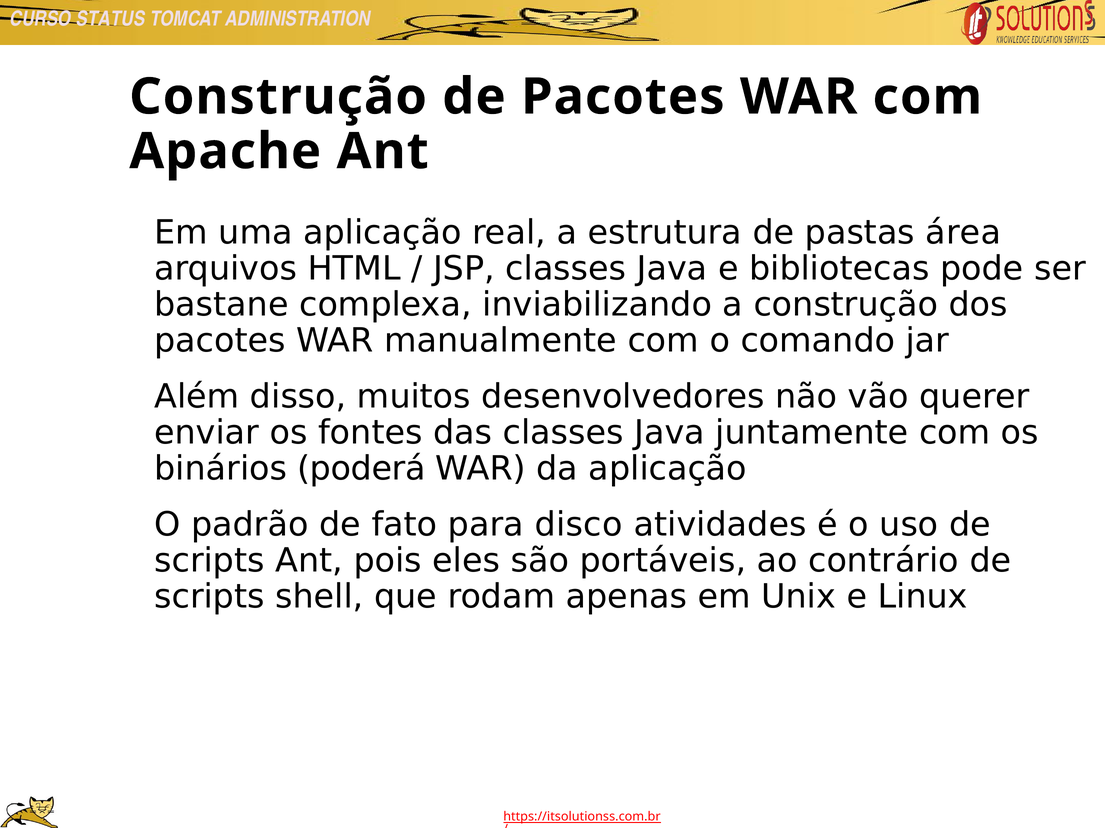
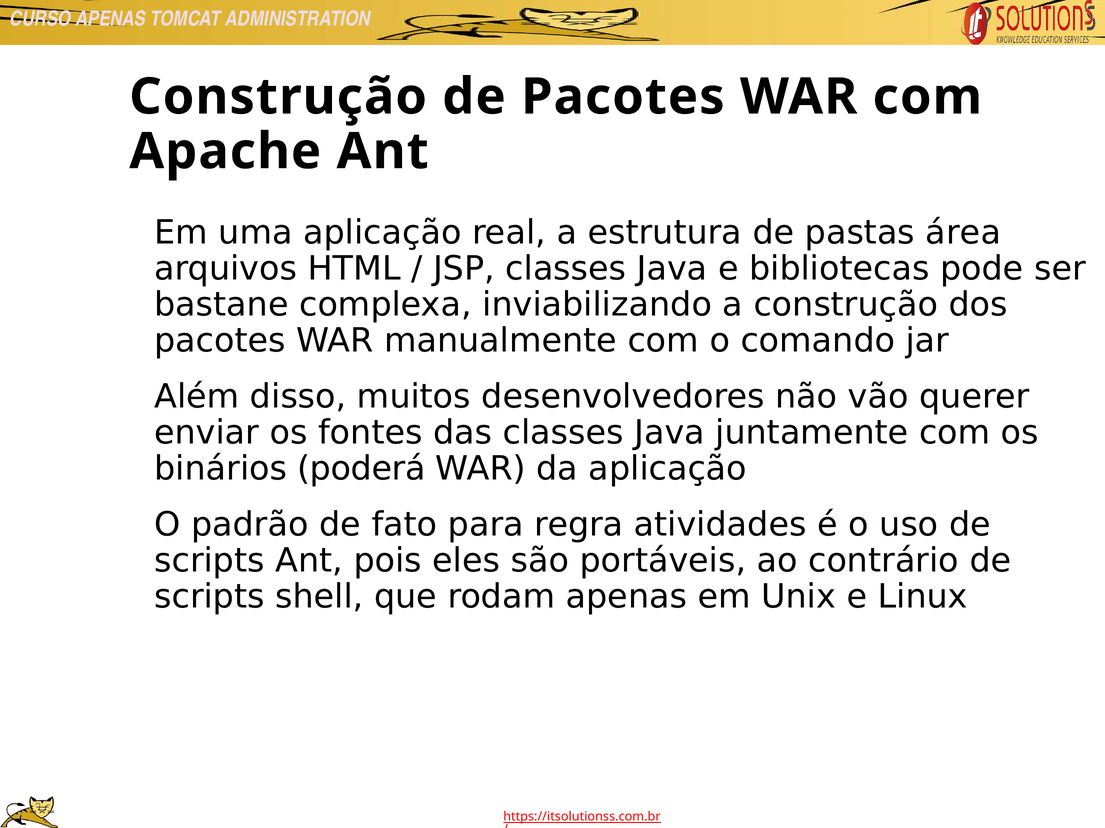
STATUS: STATUS -> APENAS (111, 19)
disco: disco -> regra (579, 525)
